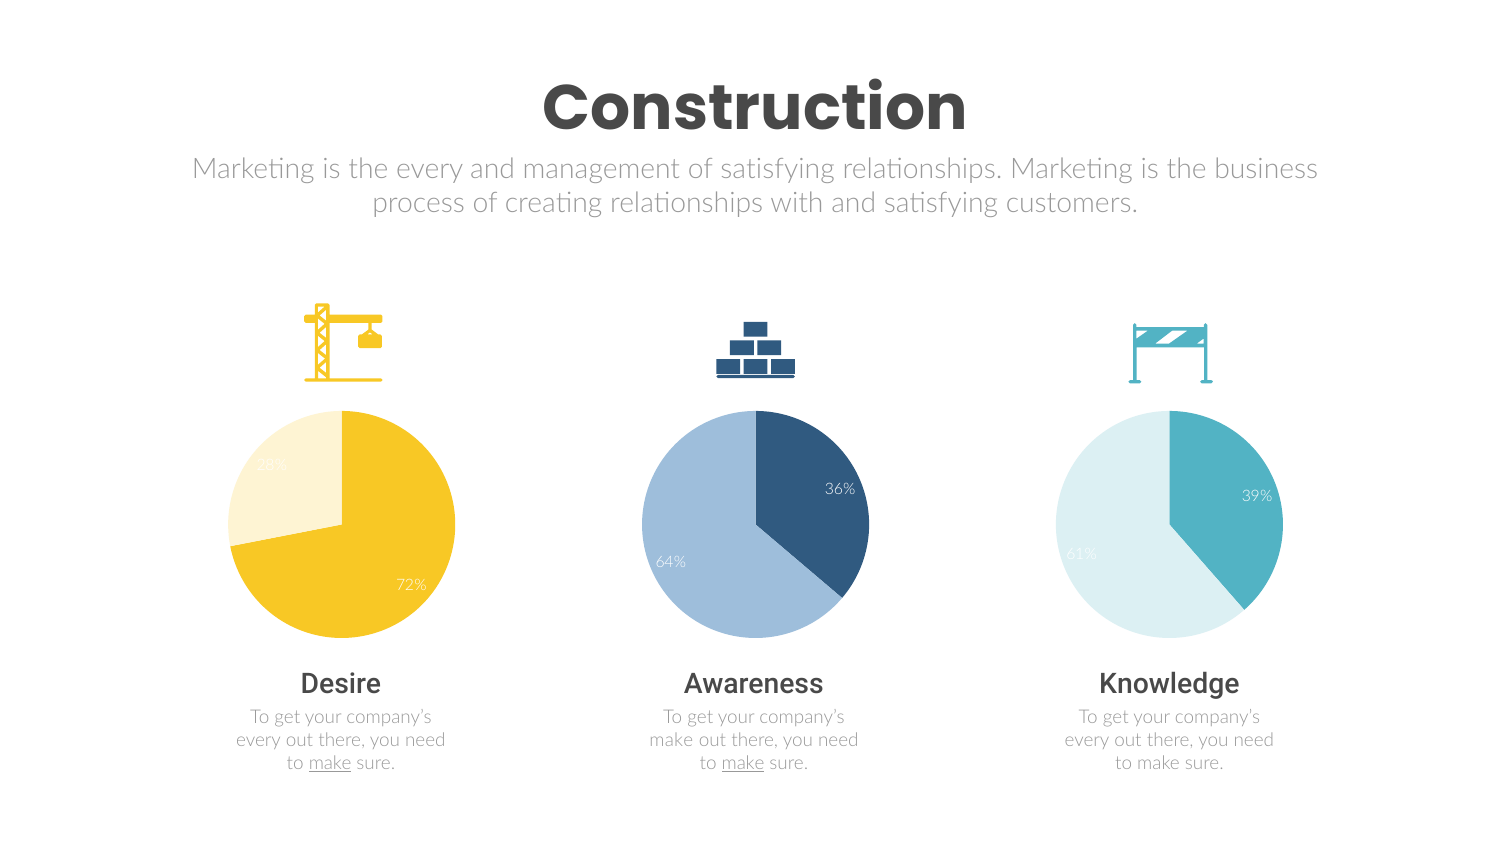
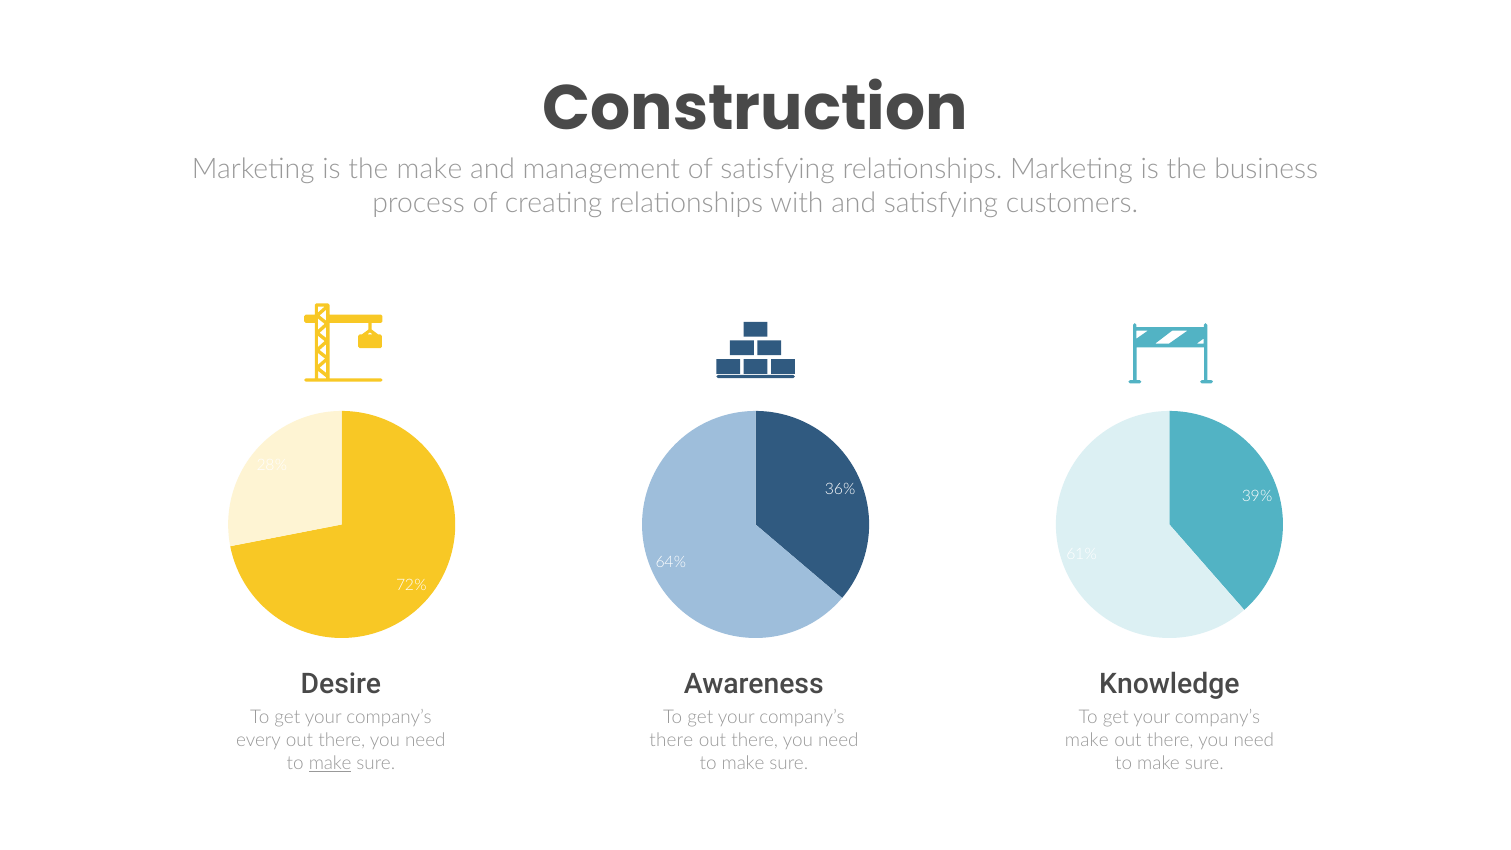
the every: every -> make (429, 169)
make: make -> there (671, 740)
every: every -> make (1087, 740)
make underline: present -> none (743, 763)
